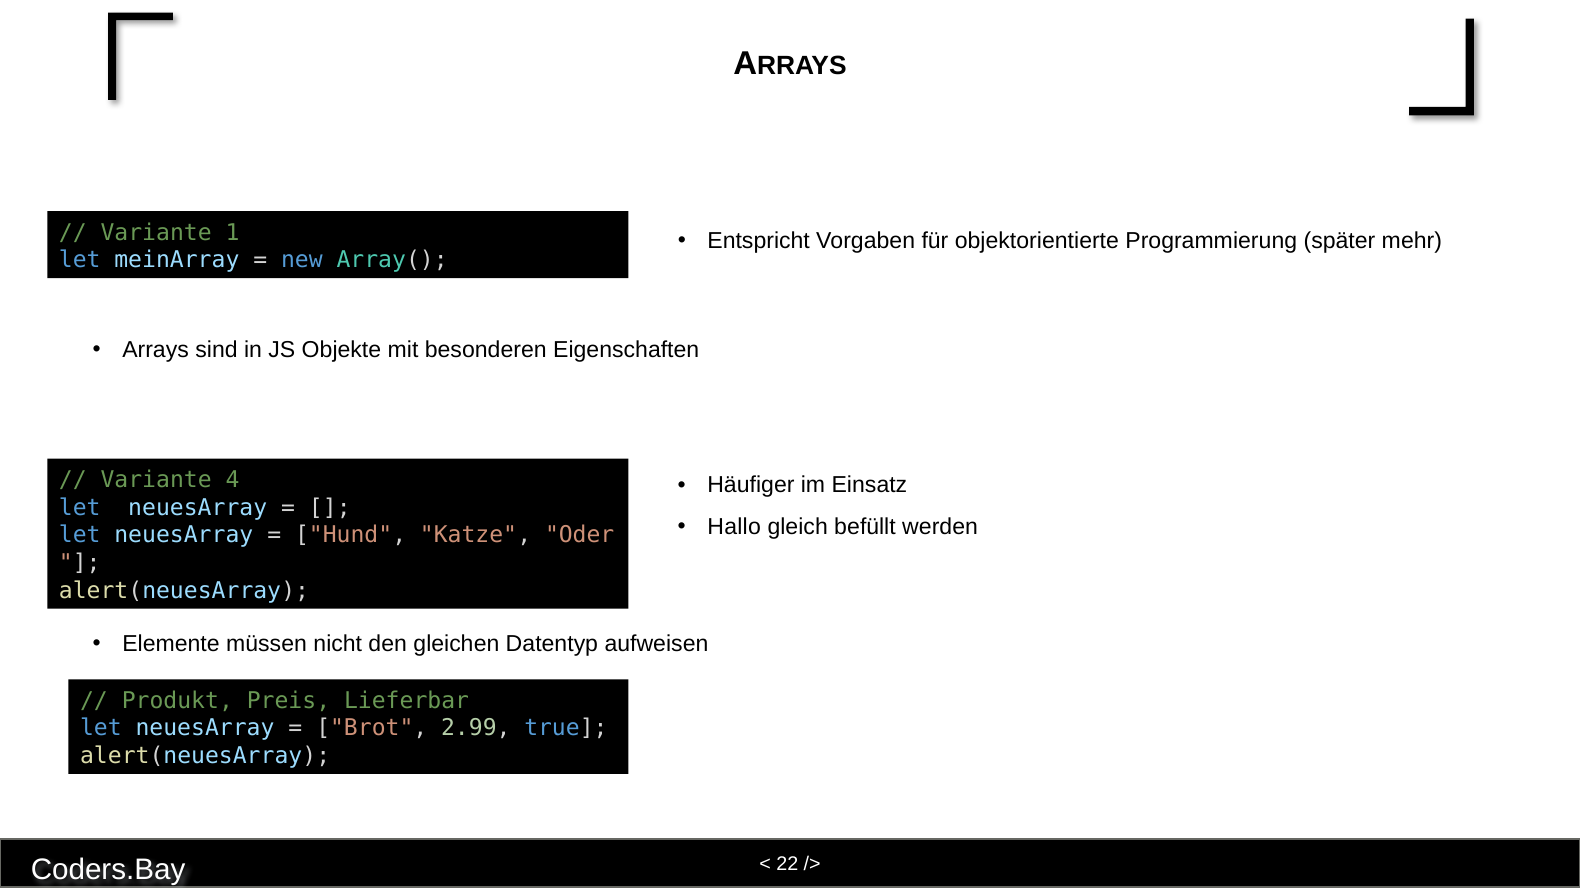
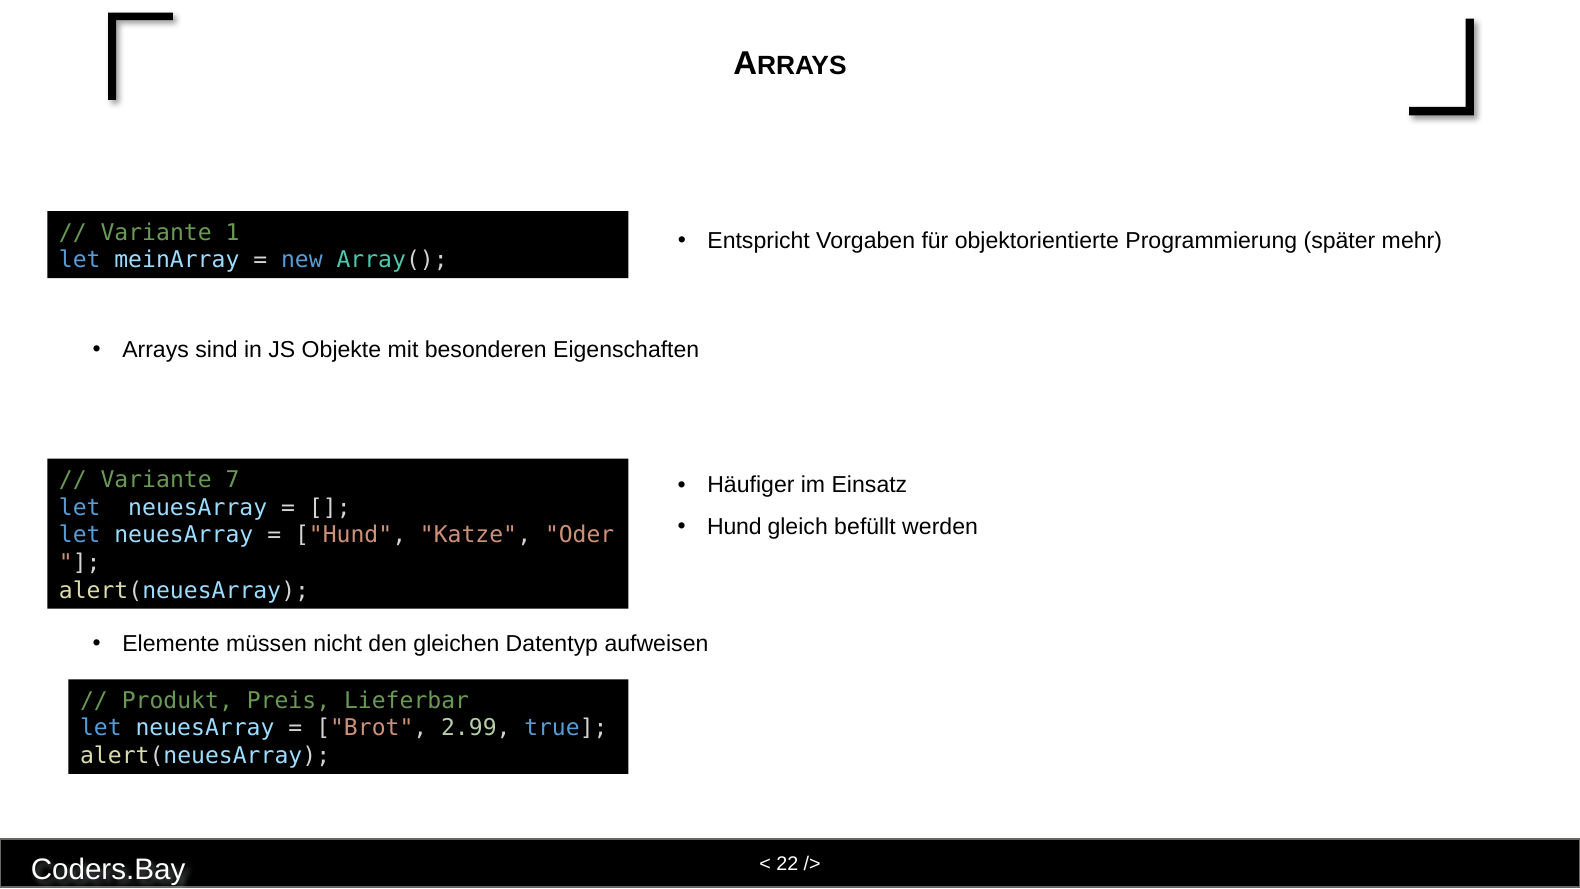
4: 4 -> 7 (233, 480)
Hallo: Hallo -> Hund (734, 527)
